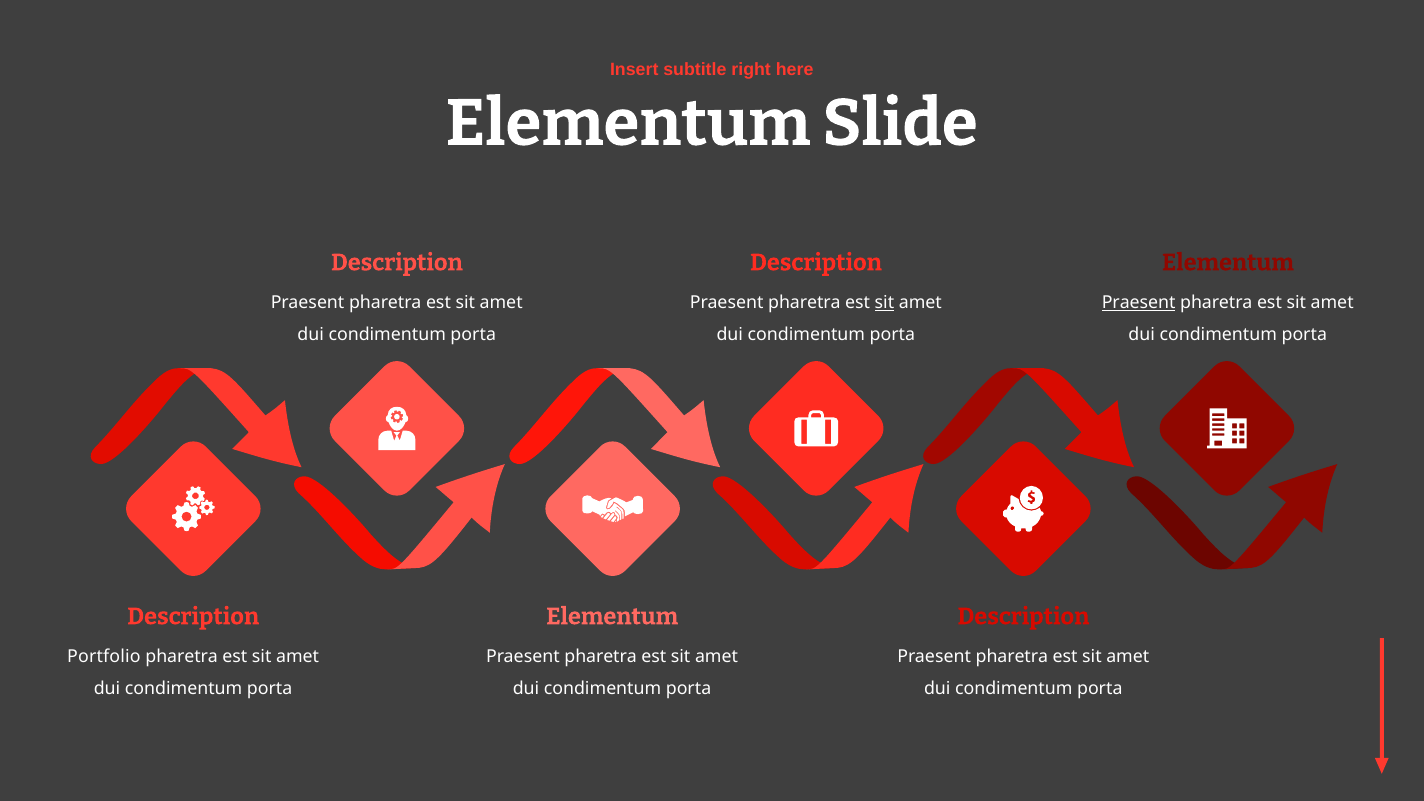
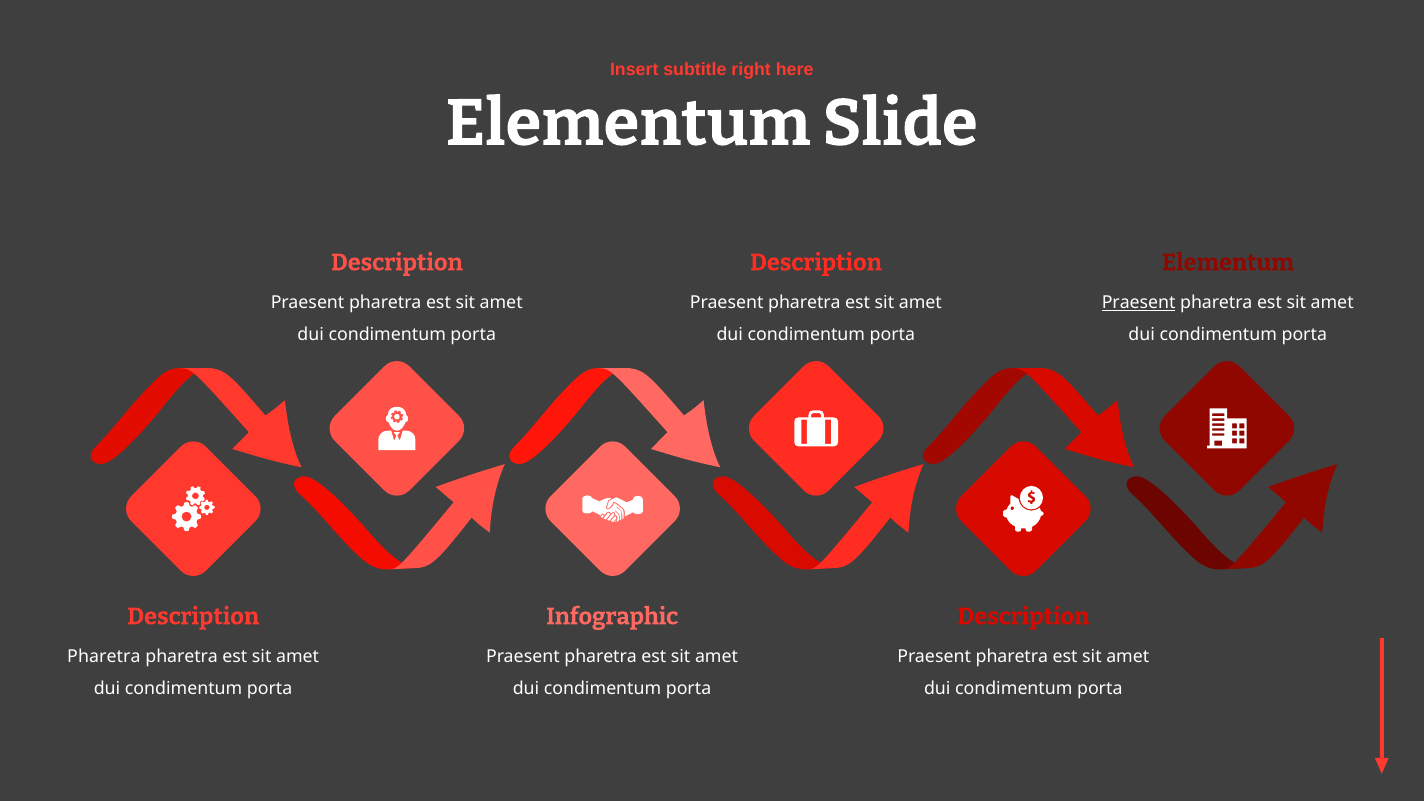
sit underline: present -> none (884, 303)
Elementum: Elementum -> Infographic (612, 616)
Portfolio: Portfolio -> Pharetra (104, 657)
